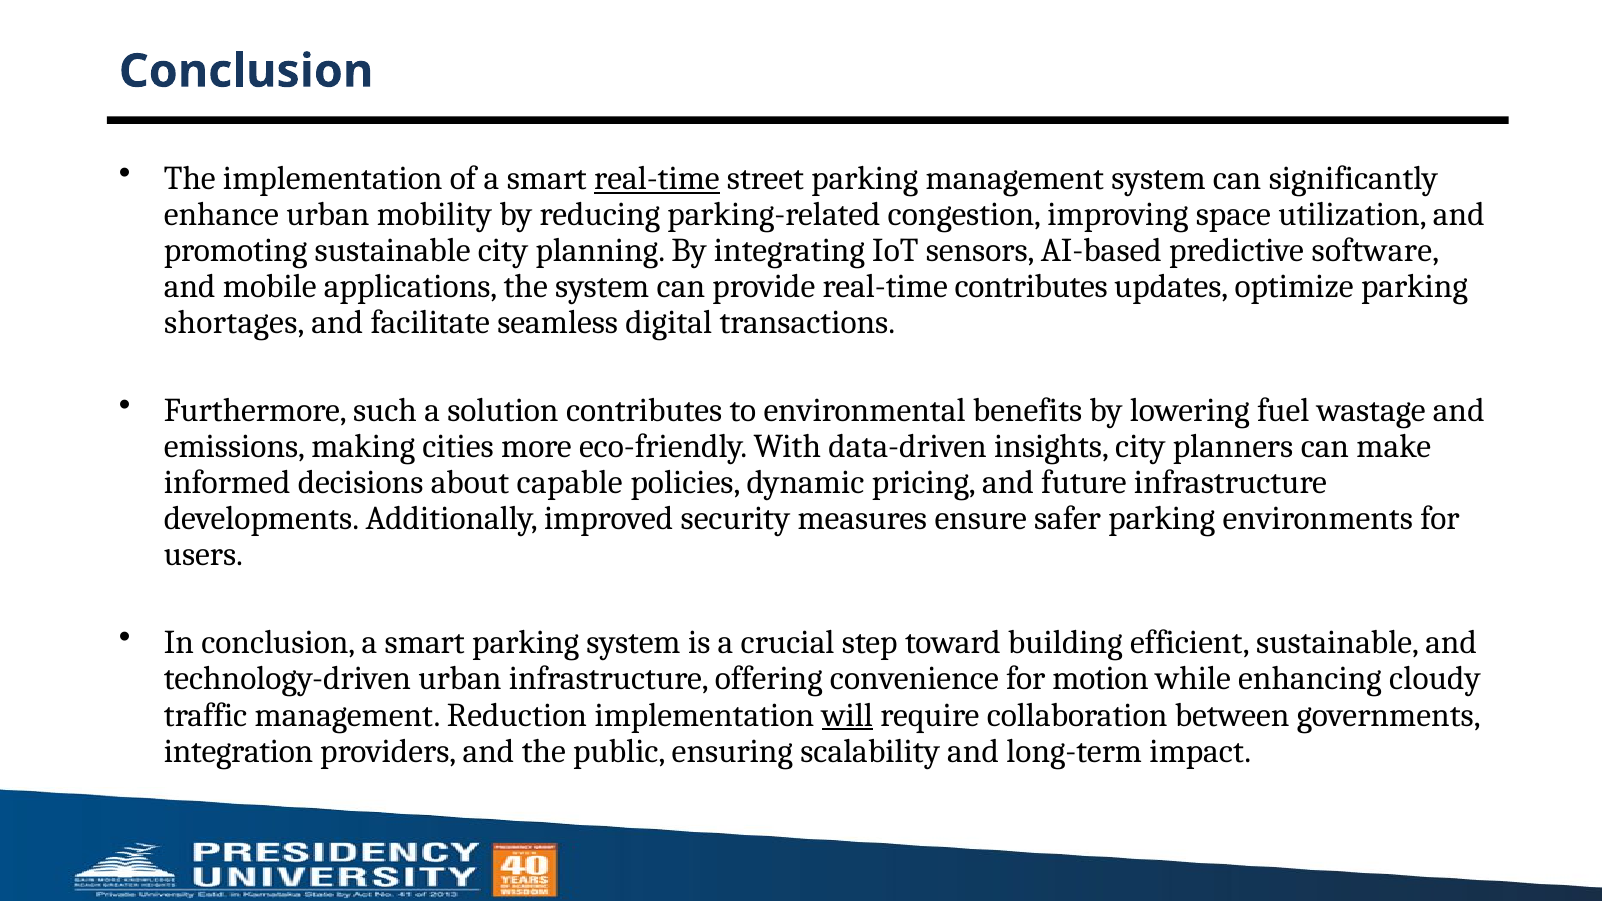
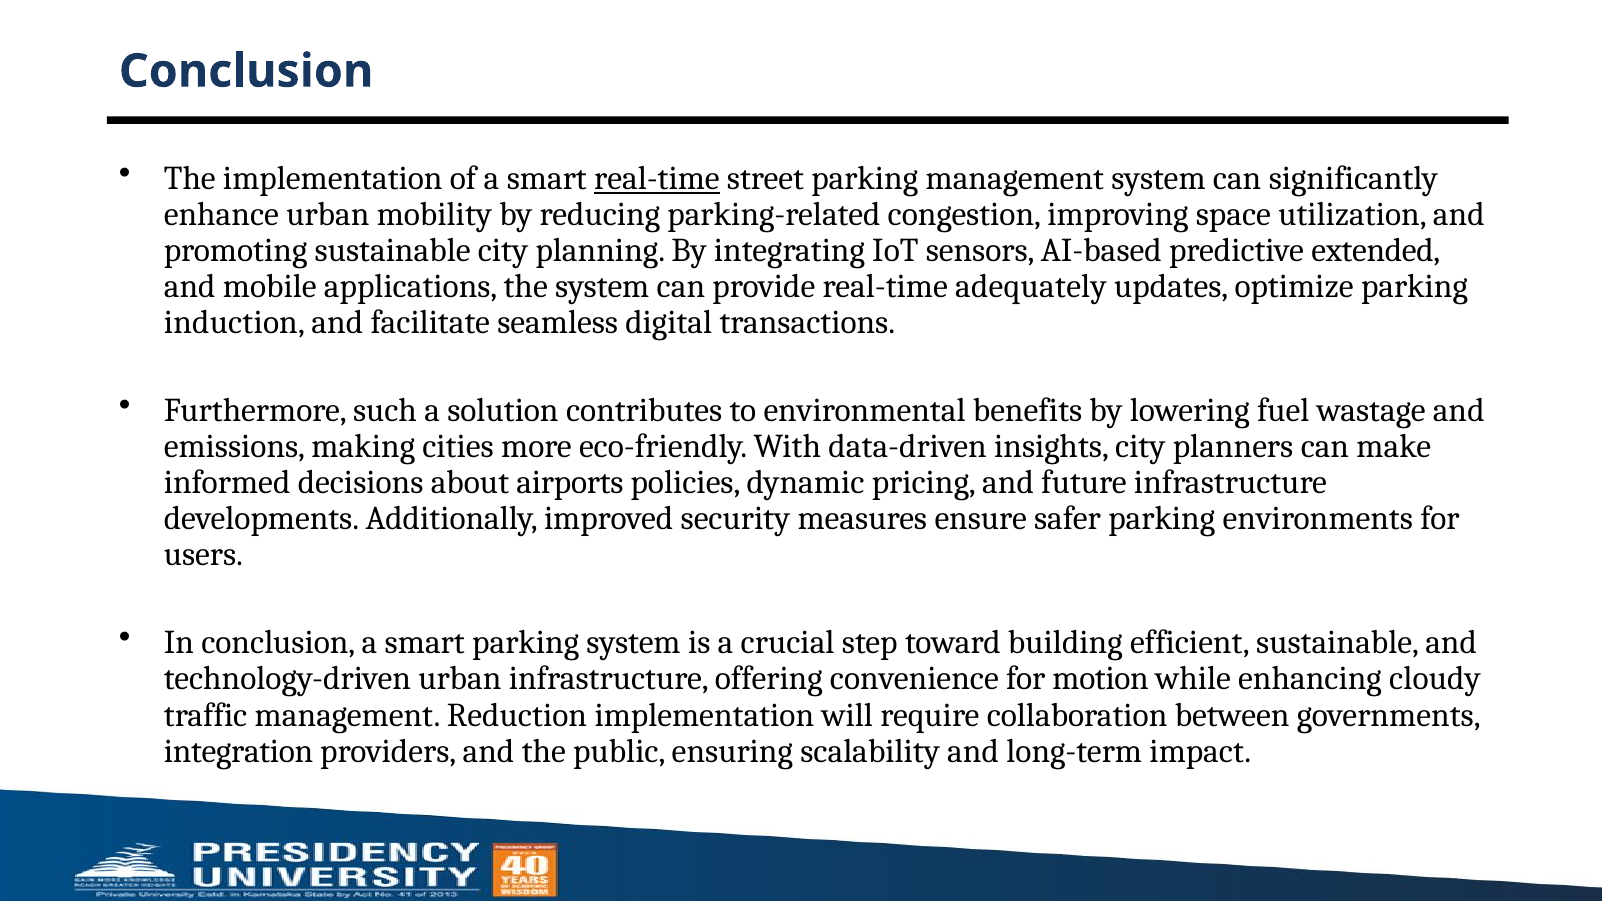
software: software -> extended (1376, 251)
real-time contributes: contributes -> adequately (1031, 287)
shortages: shortages -> induction (234, 323)
capable: capable -> airports (570, 483)
will underline: present -> none (847, 715)
